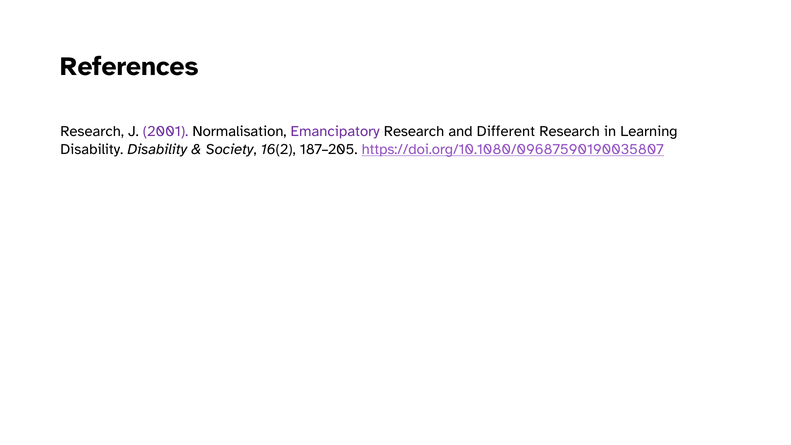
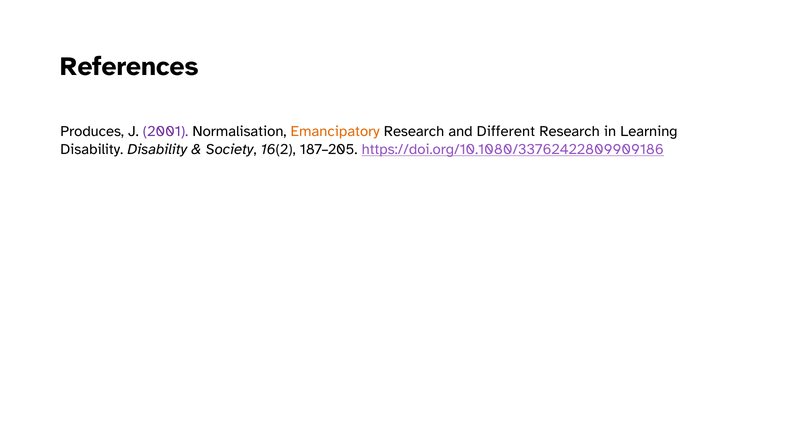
Research: Research -> Produces (92, 131)
Emancipatory colour: purple -> orange (335, 131)
https://doi.org/10.1080/09687590190035807: https://doi.org/10.1080/09687590190035807 -> https://doi.org/10.1080/33762422809909186 (513, 149)
